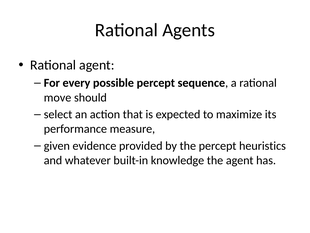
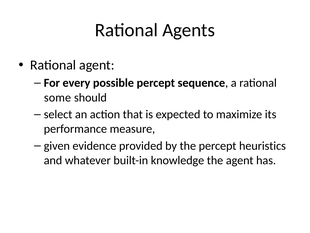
move: move -> some (58, 97)
